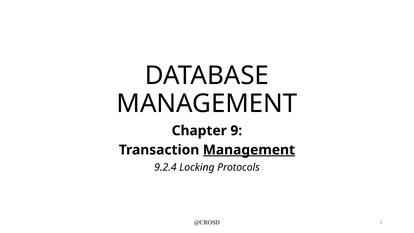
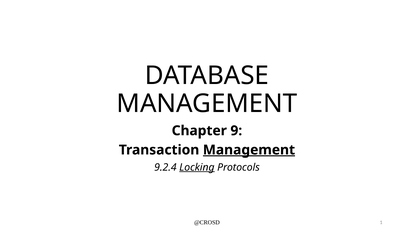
Locking underline: none -> present (197, 167)
